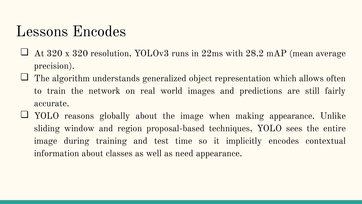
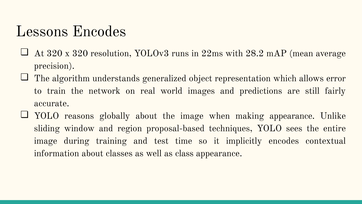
often: often -> error (336, 78)
need: need -> class (184, 153)
